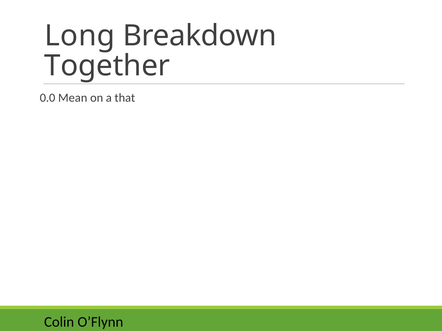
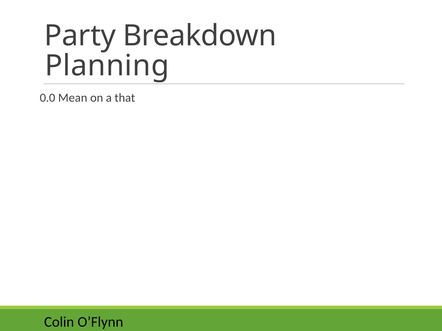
Long: Long -> Party (80, 36)
Together: Together -> Planning (107, 66)
